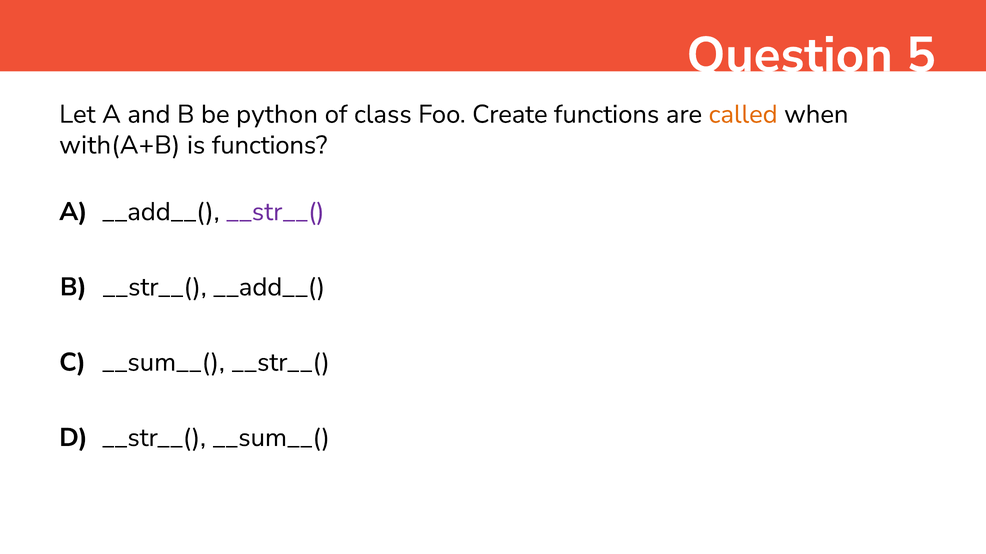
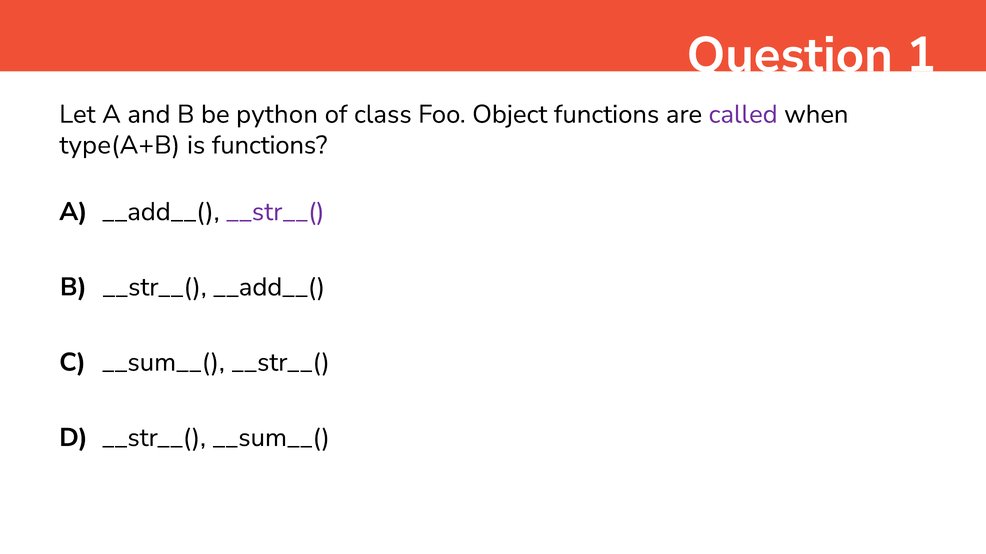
5: 5 -> 1 (921, 55)
Create: Create -> Object (510, 114)
called colour: orange -> purple (743, 114)
with(A+B: with(A+B -> type(A+B (120, 145)
